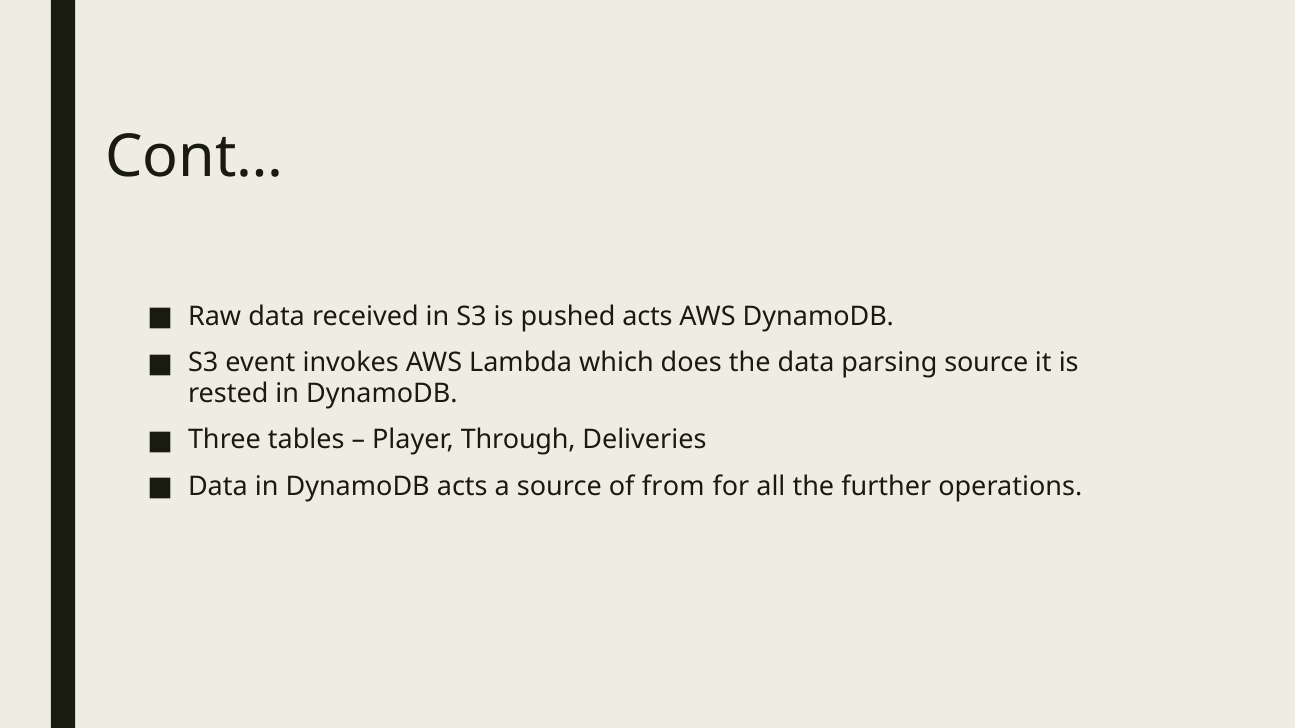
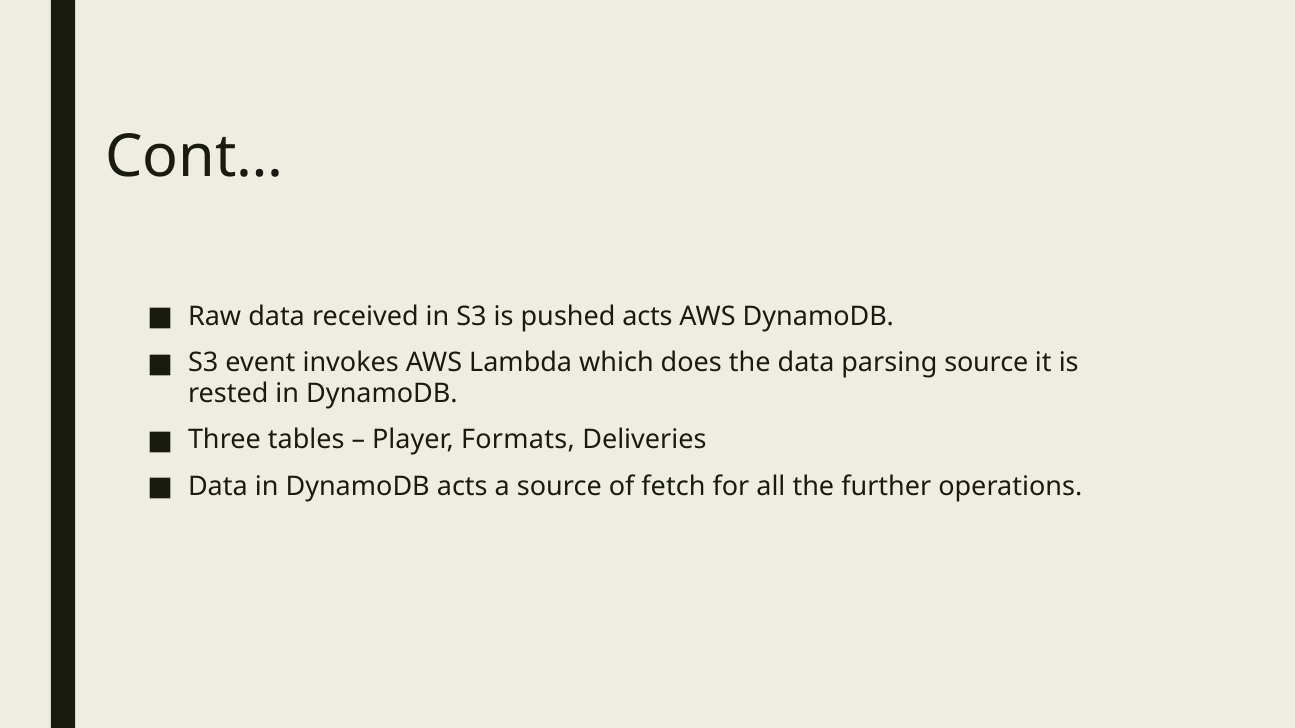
Through: Through -> Formats (518, 440)
from: from -> fetch (673, 487)
